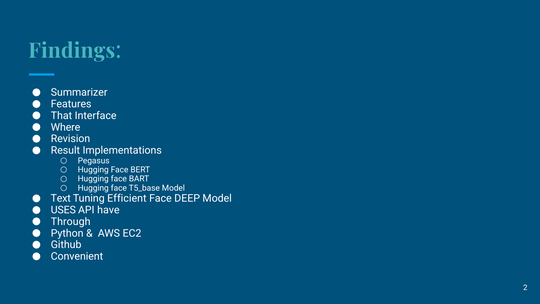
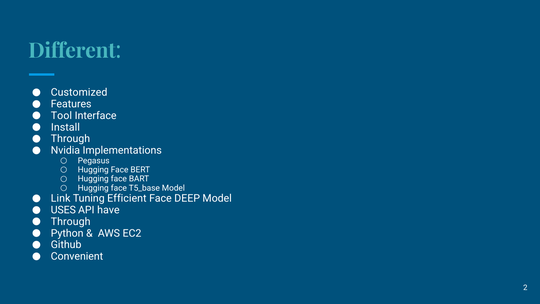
Findings: Findings -> Different (72, 51)
Summarizer: Summarizer -> Customized (79, 92)
That: That -> Tool (61, 116)
Where: Where -> Install (65, 127)
Revision: Revision -> Through (70, 139)
Result: Result -> Nvidia (65, 150)
Text: Text -> Link (61, 198)
